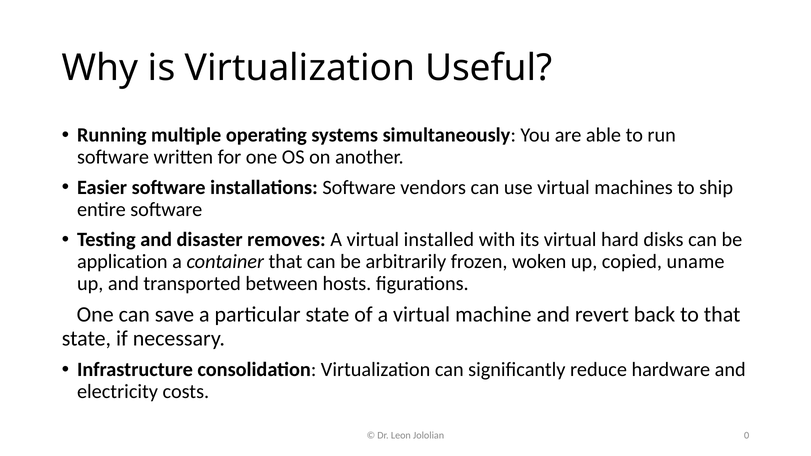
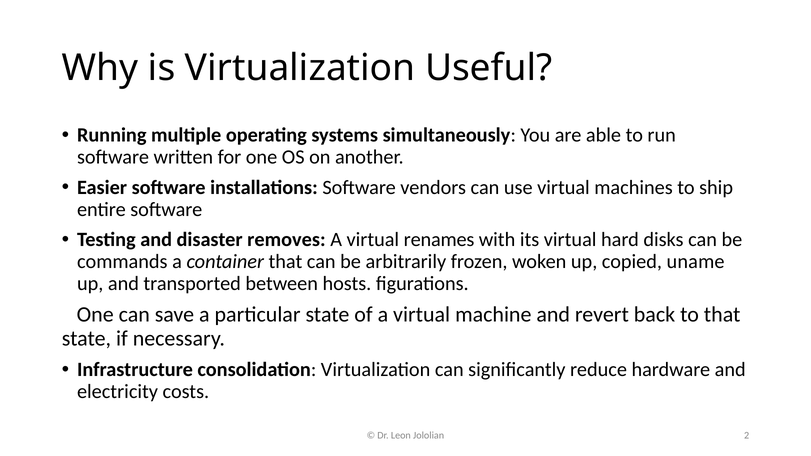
installed: installed -> renames (439, 240)
application: application -> commands (122, 262)
0: 0 -> 2 (747, 436)
